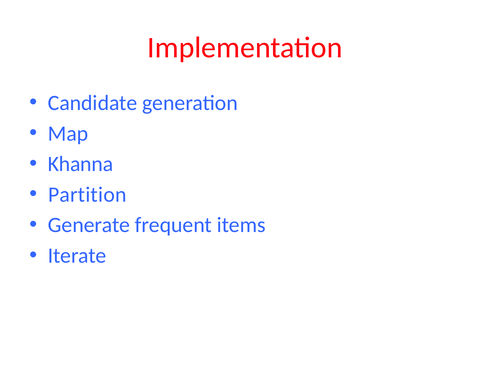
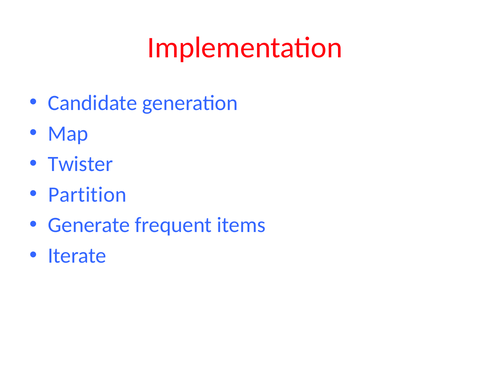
Khanna: Khanna -> Twister (80, 164)
